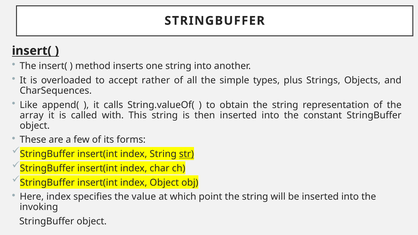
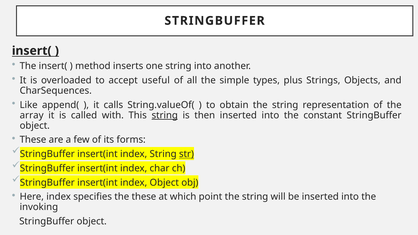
rather: rather -> useful (156, 80)
string underline: none -> present (165, 115)
the value: value -> these (144, 197)
